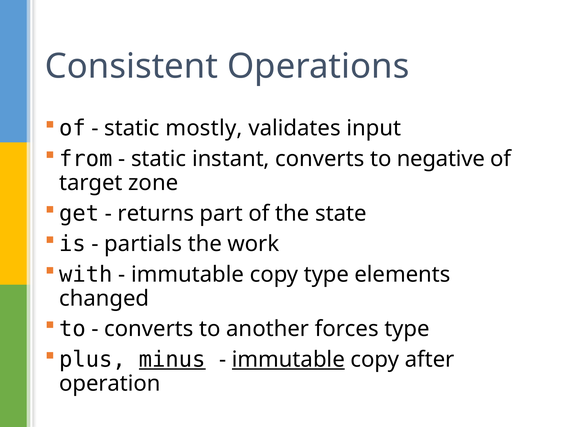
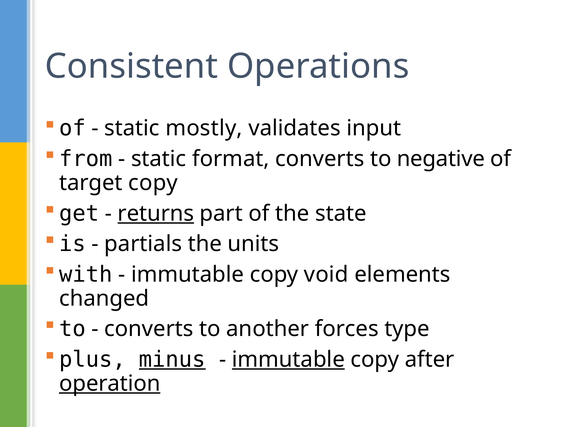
instant: instant -> format (231, 159)
target zone: zone -> copy (153, 183)
returns underline: none -> present (156, 214)
work: work -> units (253, 244)
copy type: type -> void (326, 275)
operation underline: none -> present (110, 384)
